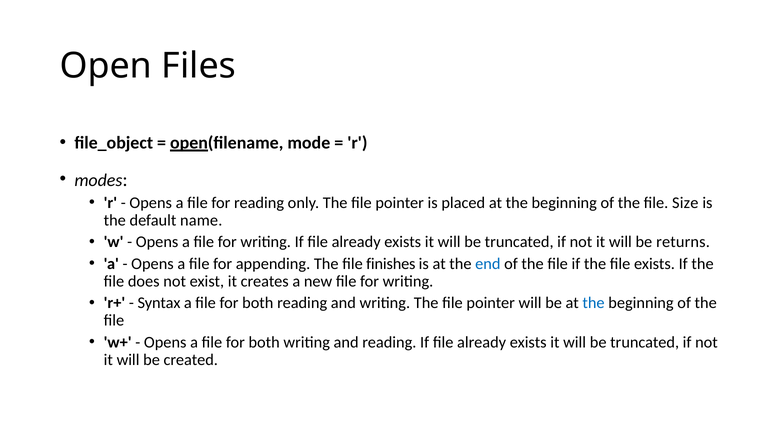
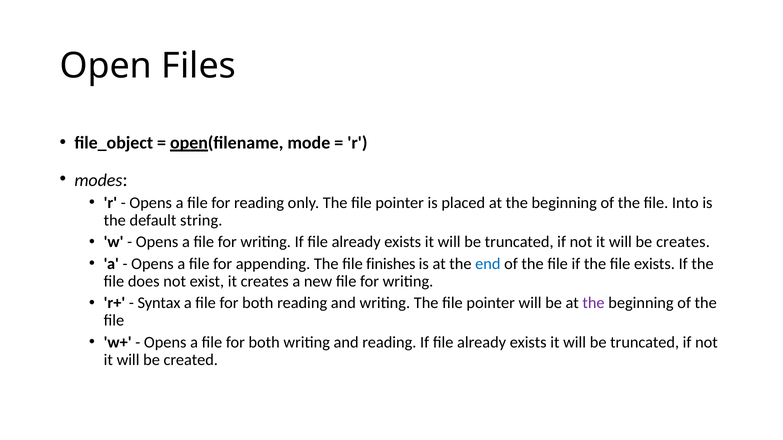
Size: Size -> Into (685, 203)
name: name -> string (201, 221)
be returns: returns -> creates (683, 242)
the colour: blue -> purple (594, 303)
